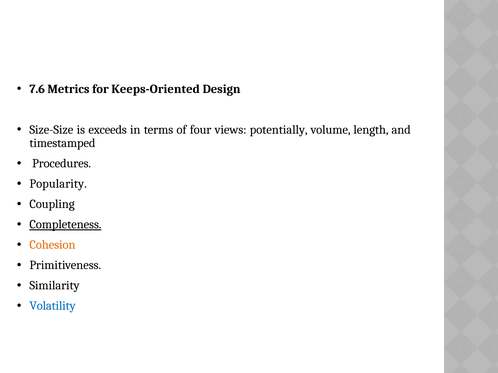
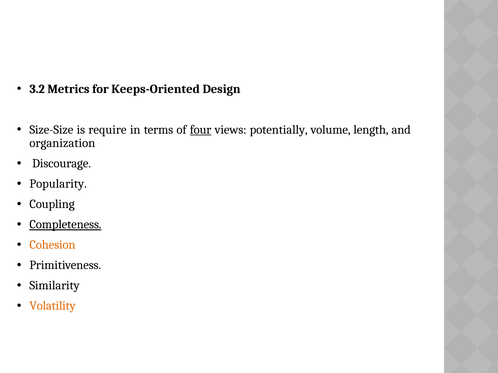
7.6: 7.6 -> 3.2 (37, 89)
exceeds: exceeds -> require (107, 130)
four underline: none -> present (201, 130)
timestamped: timestamped -> organization (62, 143)
Procedures: Procedures -> Discourage (62, 164)
Volatility colour: blue -> orange (53, 306)
